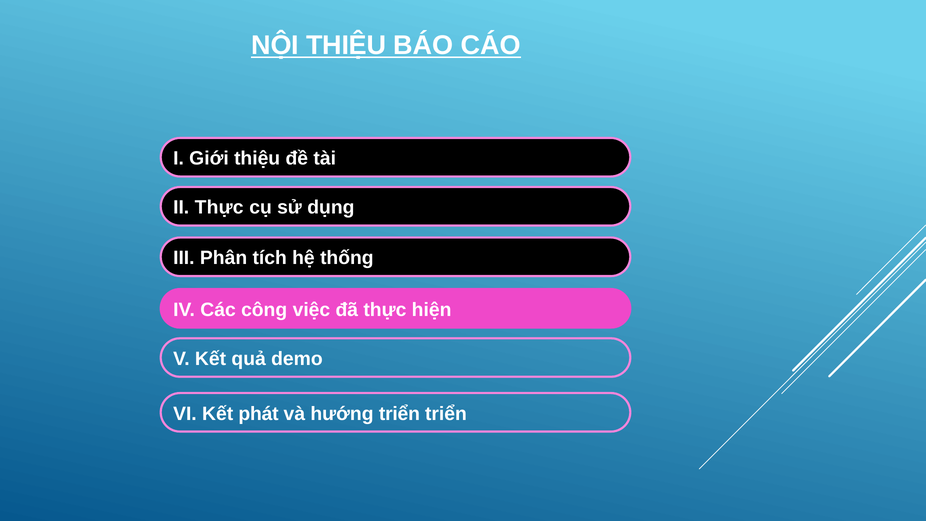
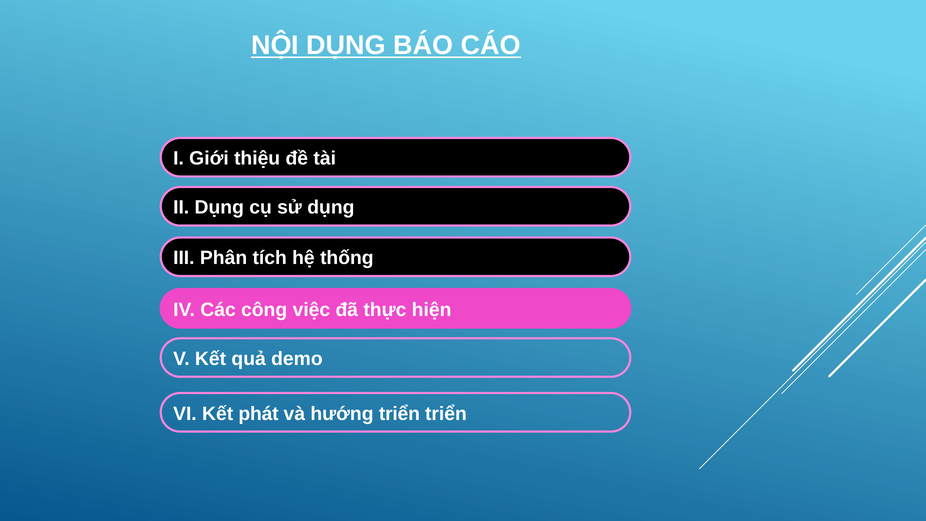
NỘI THIỆU: THIỆU -> DỤNG (346, 45)
II Thực: Thực -> Dụng (219, 208)
